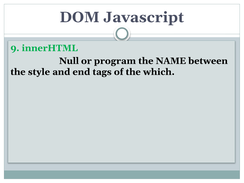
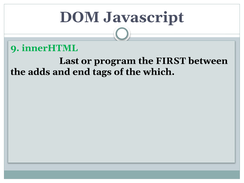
Null: Null -> Last (69, 61)
NAME: NAME -> FIRST (171, 61)
style: style -> adds (39, 72)
